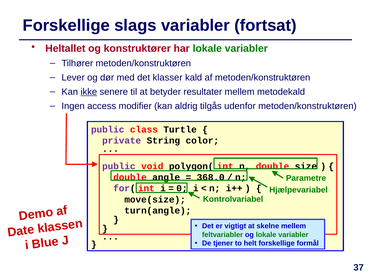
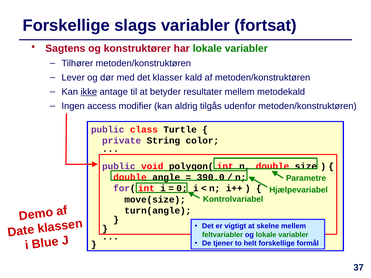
Heltallet: Heltallet -> Sagtens (65, 49)
senere: senere -> antage (114, 92)
368.0: 368.0 -> 390.0 (211, 177)
